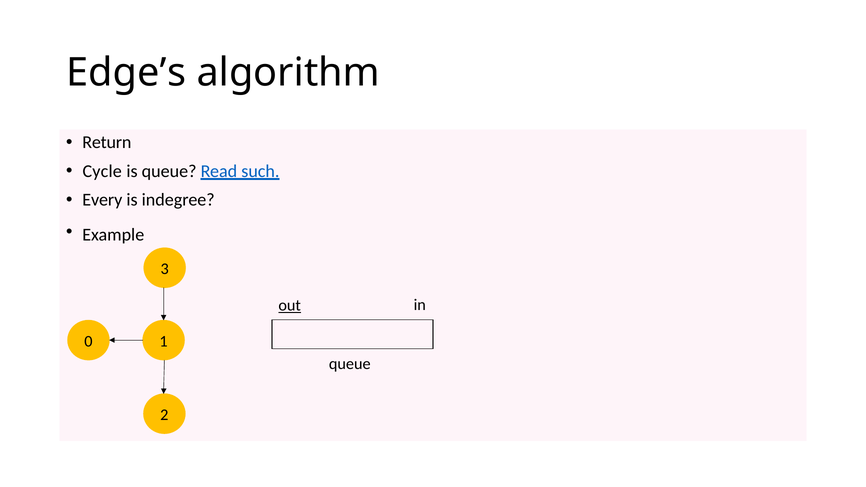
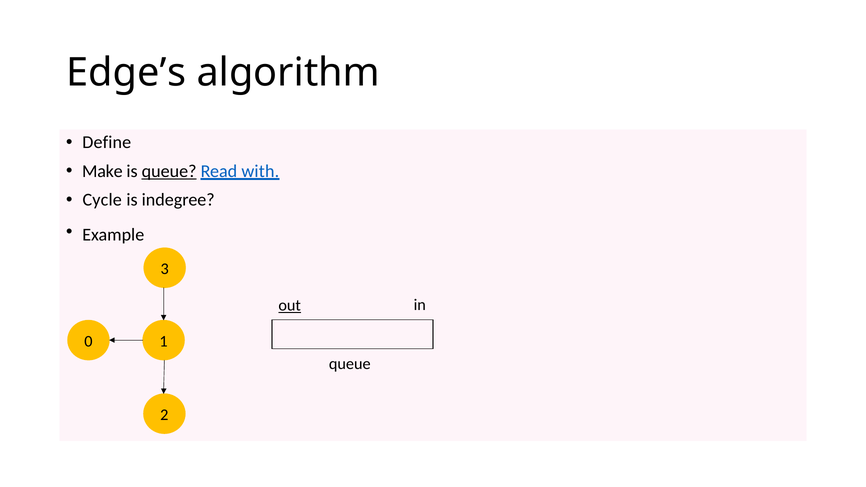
Return: Return -> Define (107, 143)
Cycle: Cycle -> Make (102, 171)
queue underline: none -> present (169, 171)
such: such -> with (260, 171)
Every: Every -> Cycle (102, 200)
